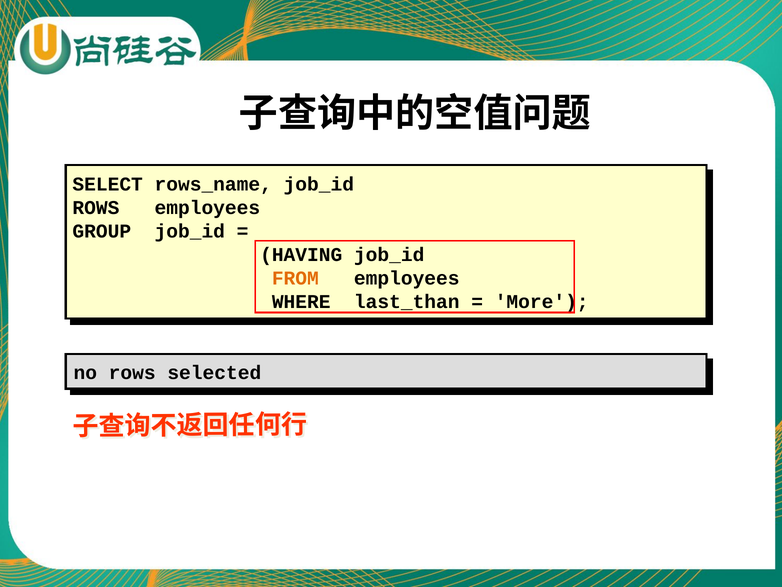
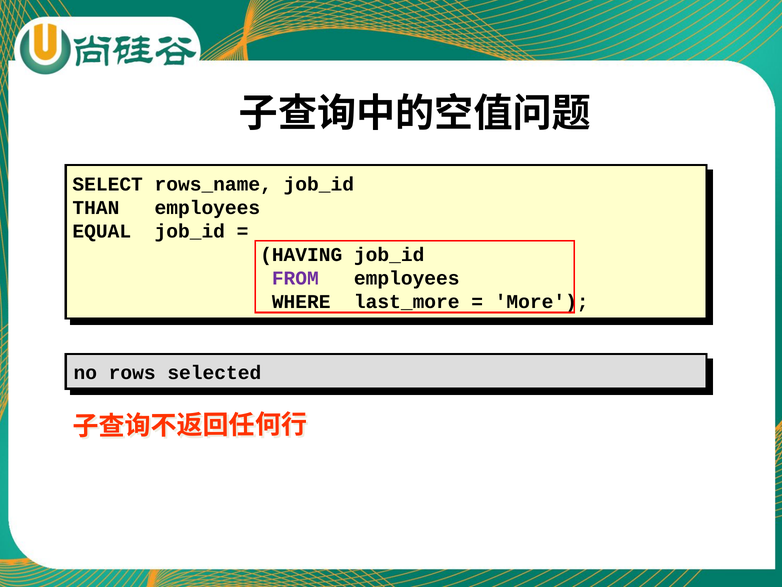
ROWS: ROWS -> THAN (96, 208)
GROUP: GROUP -> EQUAL (102, 231)
FROM colour: orange -> purple (295, 278)
last_than: last_than -> last_more (407, 302)
